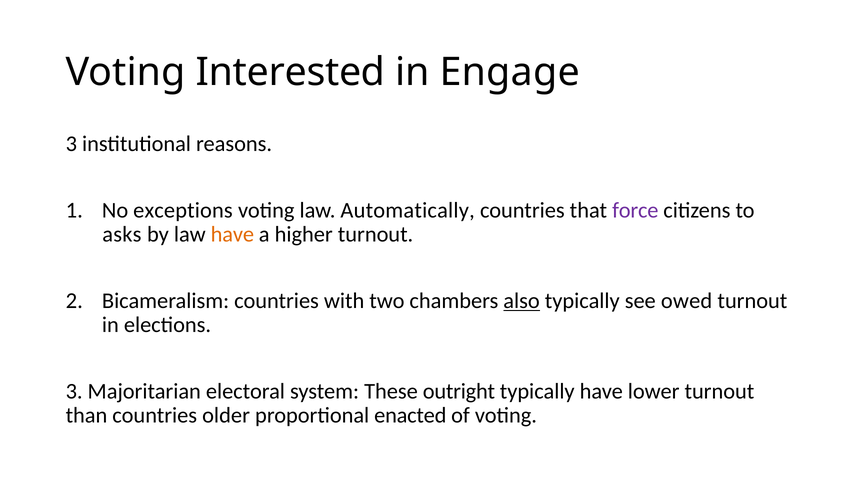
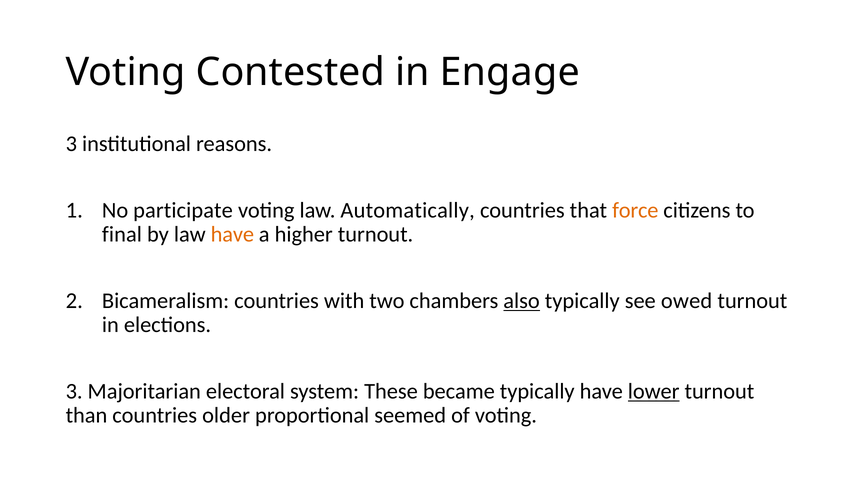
Interested: Interested -> Contested (290, 72)
exceptions: exceptions -> participate (183, 210)
force colour: purple -> orange (635, 210)
asks: asks -> final (122, 235)
outright: outright -> became (459, 392)
lower underline: none -> present (654, 392)
enacted: enacted -> seemed (410, 416)
